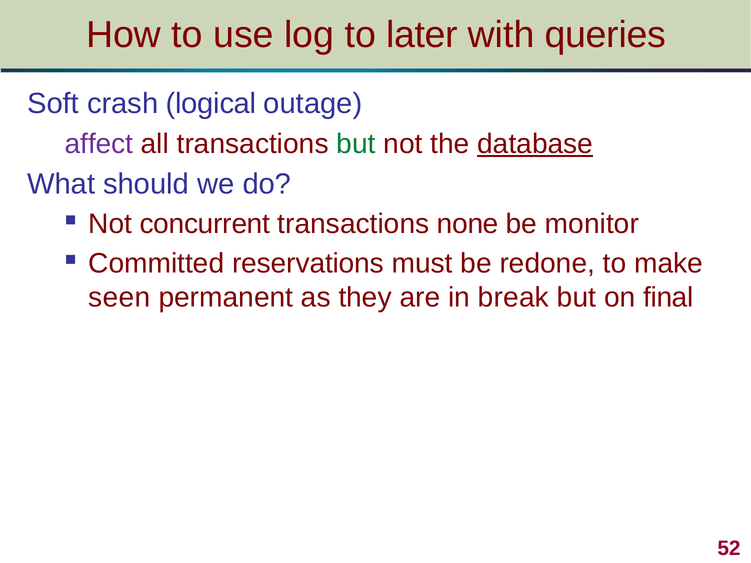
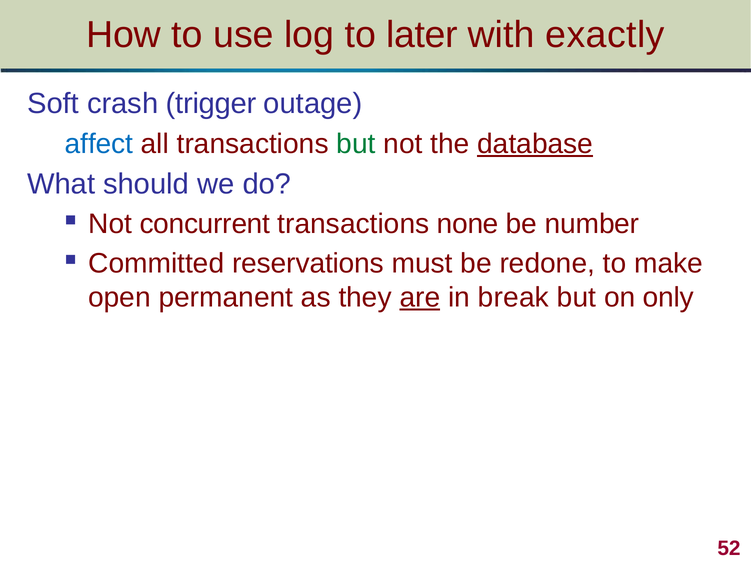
queries: queries -> exactly (605, 35)
logical: logical -> trigger (211, 104)
affect colour: purple -> blue (99, 144)
monitor: monitor -> number (592, 224)
seen: seen -> open (120, 298)
are underline: none -> present (420, 298)
final: final -> only (668, 298)
